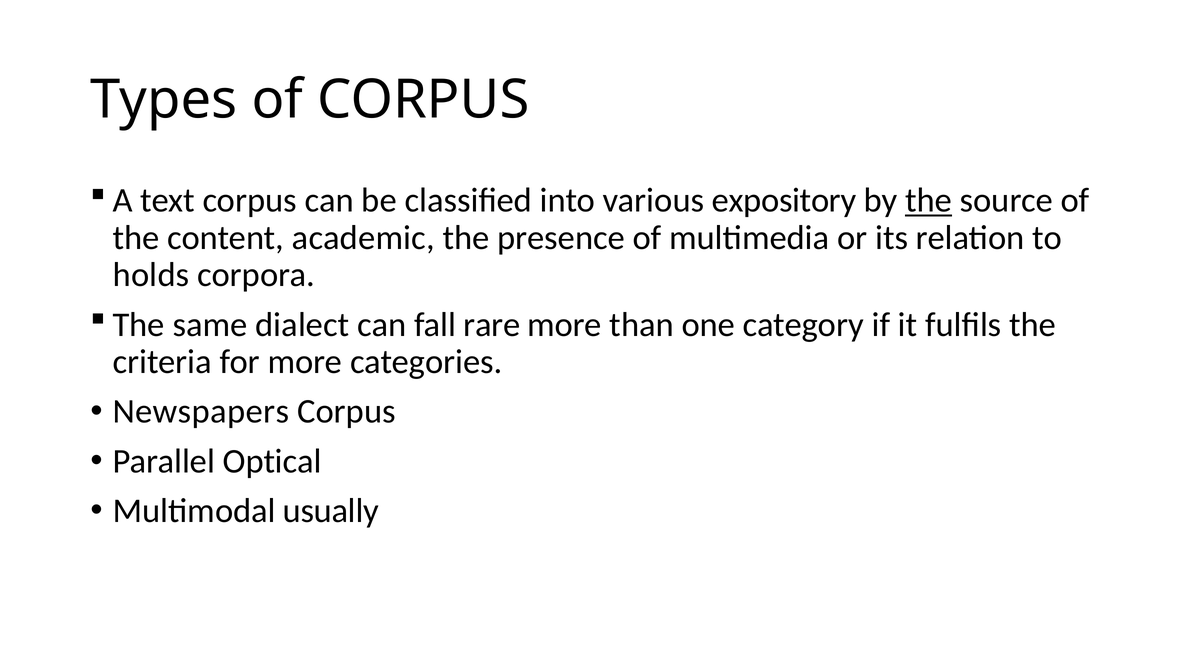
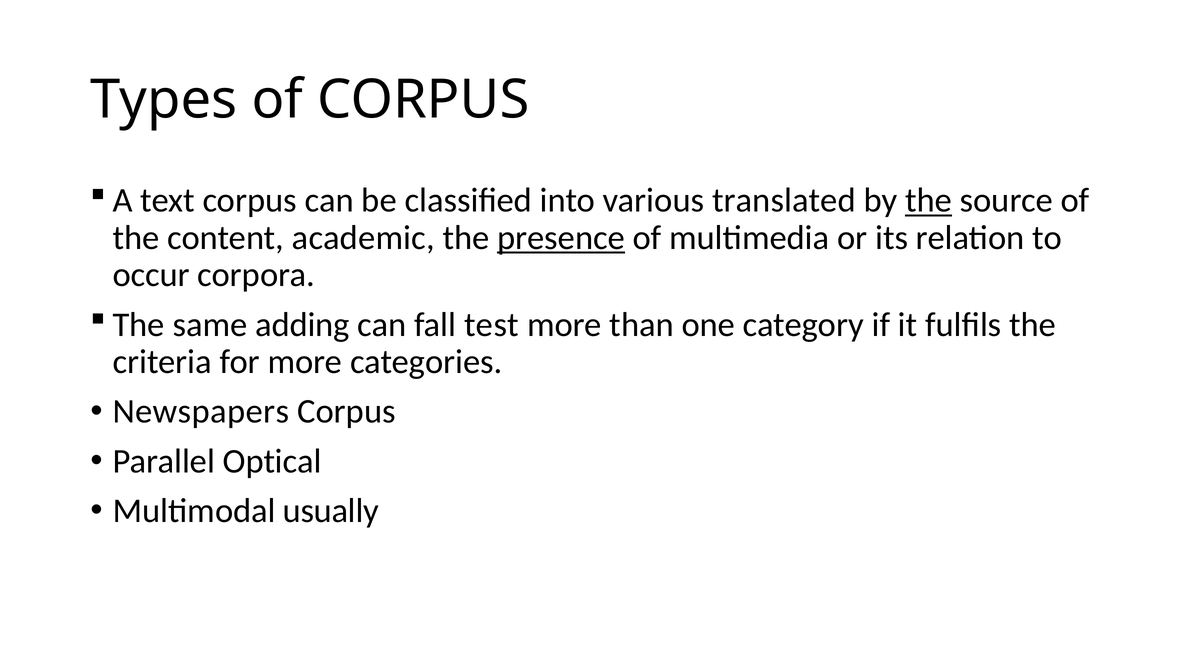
expository: expository -> translated (784, 200)
presence underline: none -> present (561, 238)
holds: holds -> occur (151, 275)
dialect: dialect -> adding (302, 325)
rare: rare -> test (492, 325)
